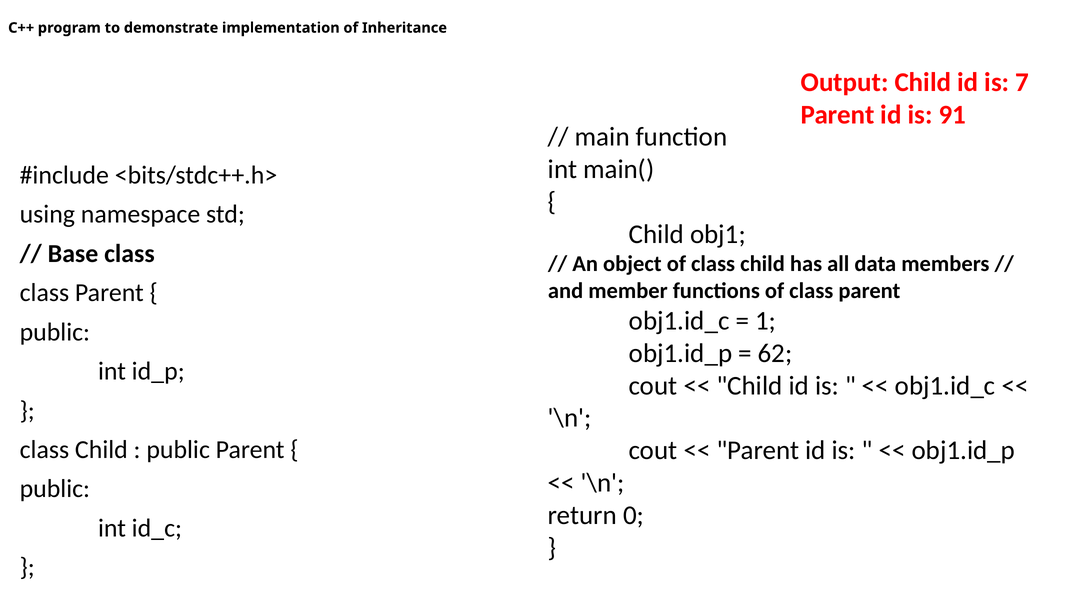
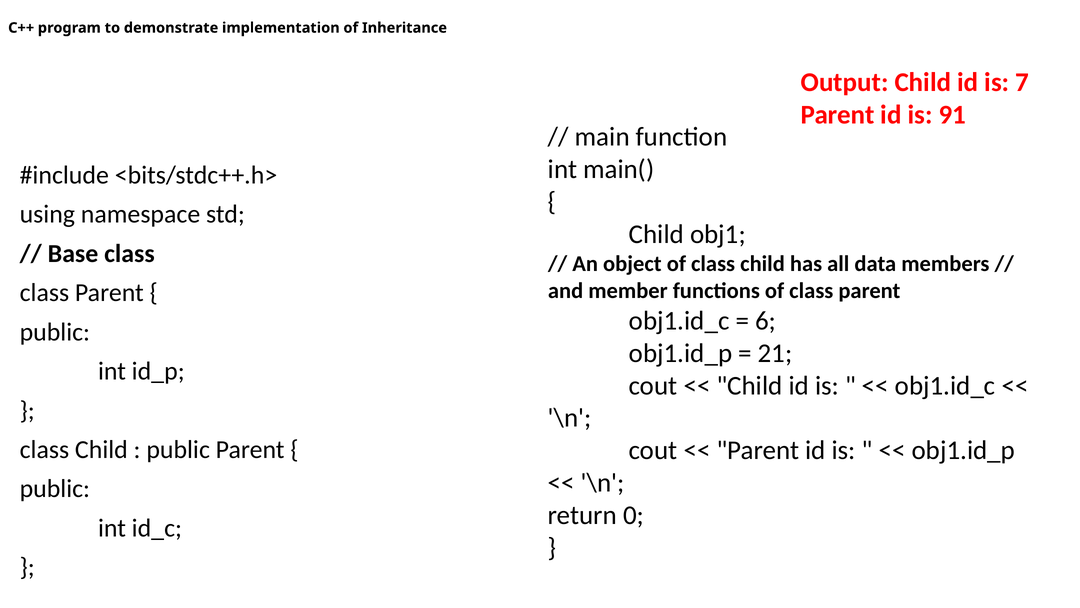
1: 1 -> 6 (765, 321)
62: 62 -> 21 (775, 353)
